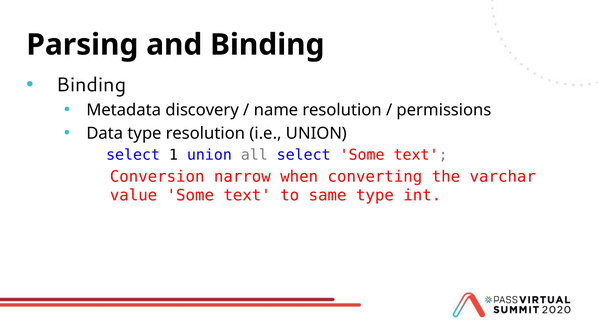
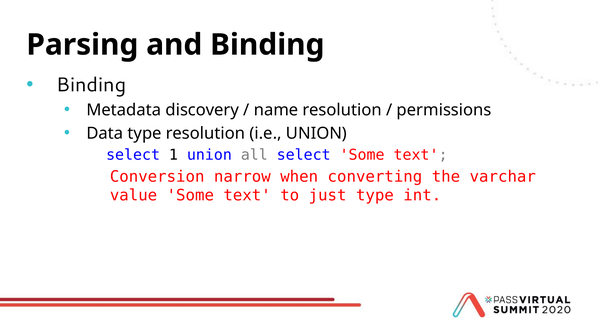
same: same -> just (328, 196)
